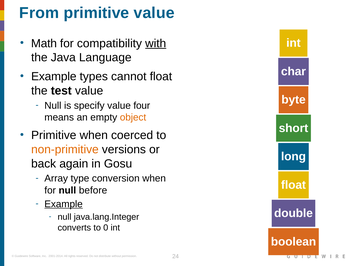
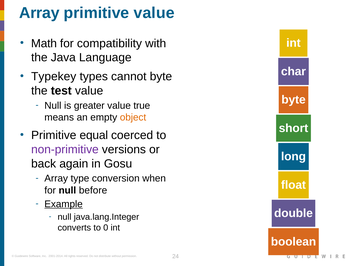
From: From -> Array (39, 13)
with underline: present -> none (156, 43)
Example: Example -> Typekey (54, 76)
cannot float: float -> byte (161, 76)
specify: specify -> greater (89, 105)
four: four -> true (142, 105)
Primitive when: when -> equal (94, 135)
non-primitive colour: orange -> purple (65, 149)
